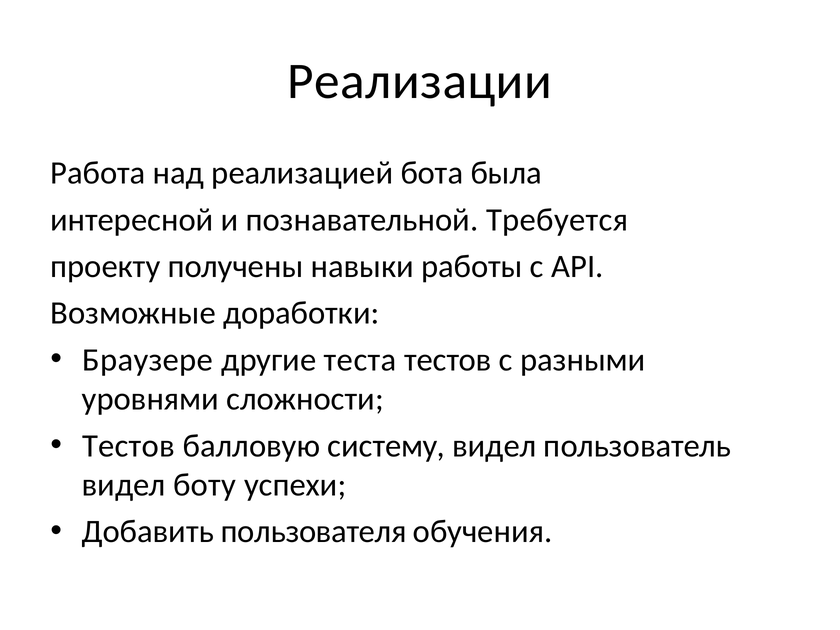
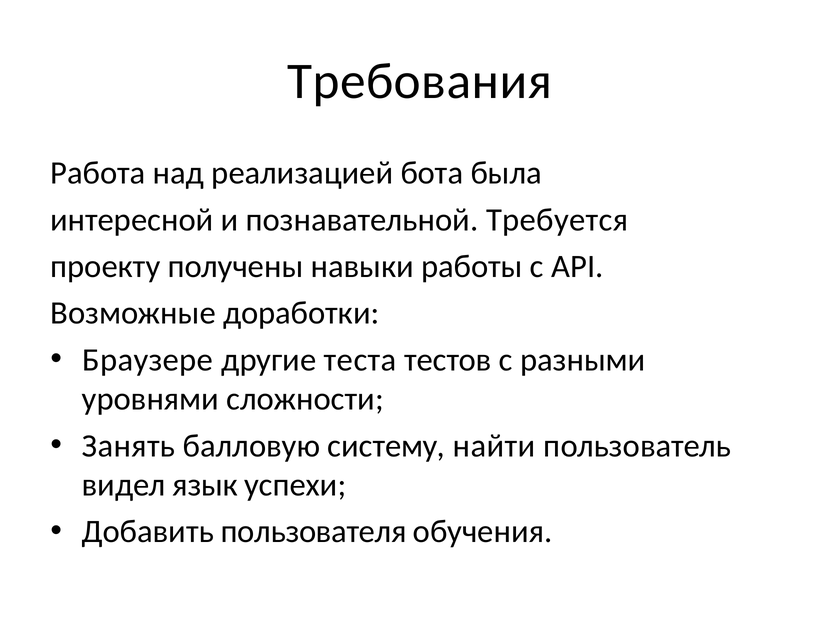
Реализации: Реализации -> Требования (420, 81)
Тестов: Тестов -> Занять (129, 446)
систему видел: видел -> найти (494, 446)
боту: боту -> язык (205, 485)
